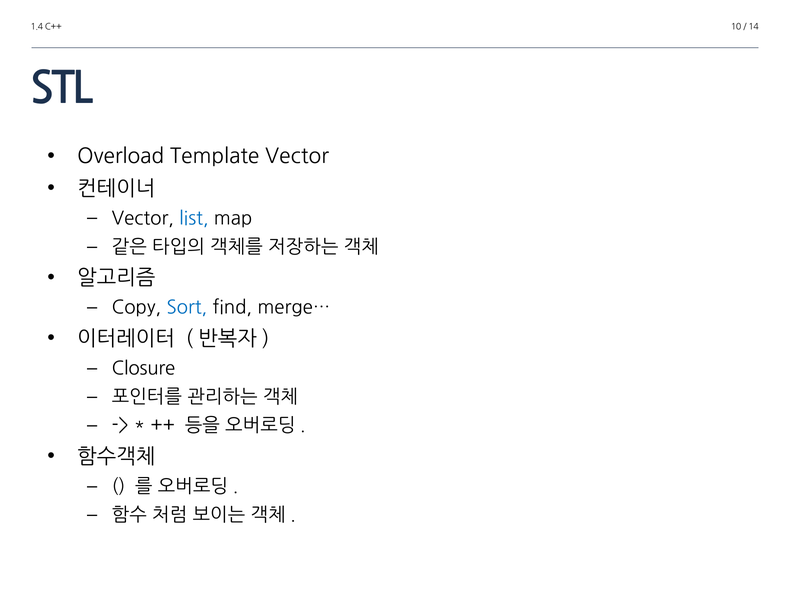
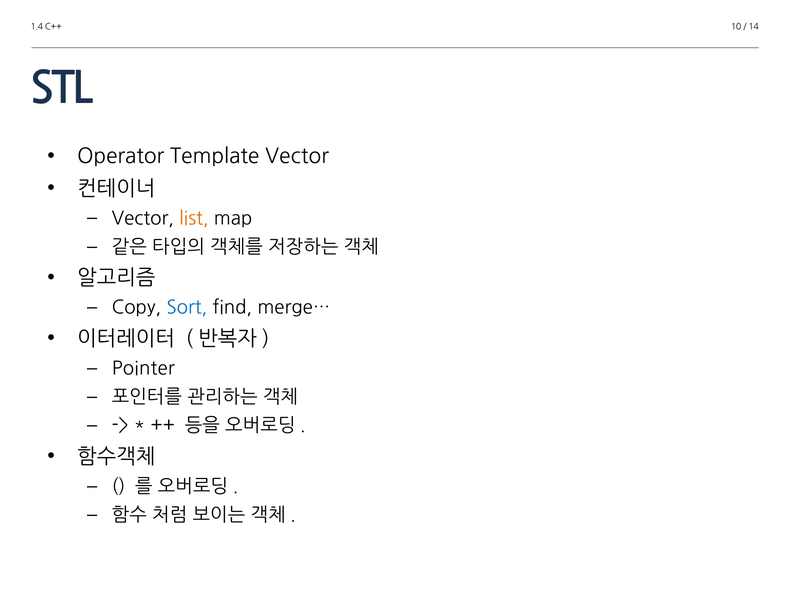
Overload: Overload -> Operator (121, 156)
list colour: blue -> orange (194, 218)
Closure: Closure -> Pointer (143, 368)
